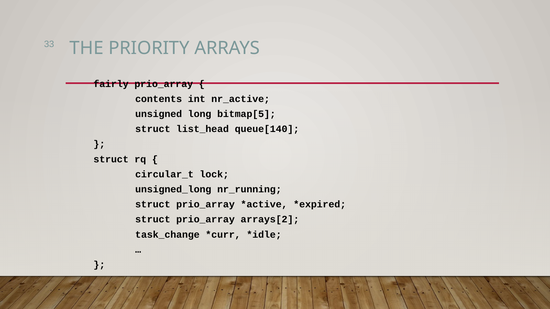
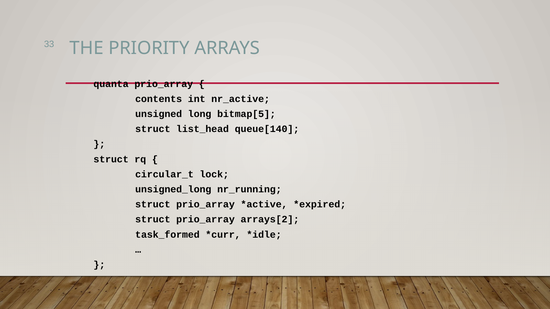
fairly: fairly -> quanta (111, 84)
task_change: task_change -> task_formed (167, 235)
